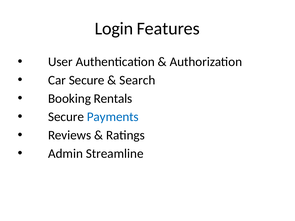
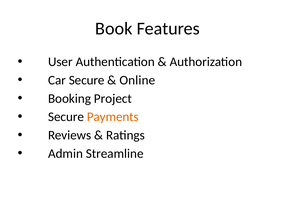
Login: Login -> Book (114, 29)
Search: Search -> Online (137, 80)
Rentals: Rentals -> Project (113, 99)
Payments colour: blue -> orange (113, 117)
